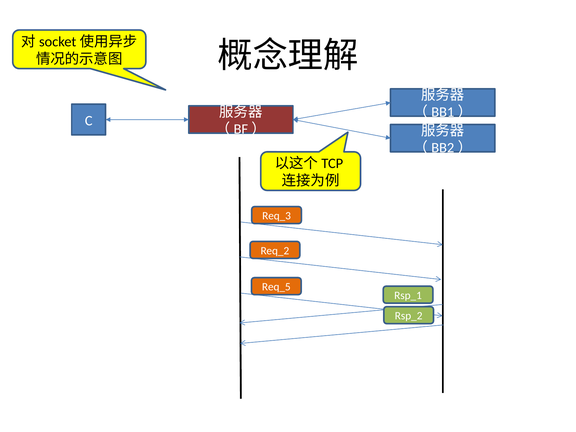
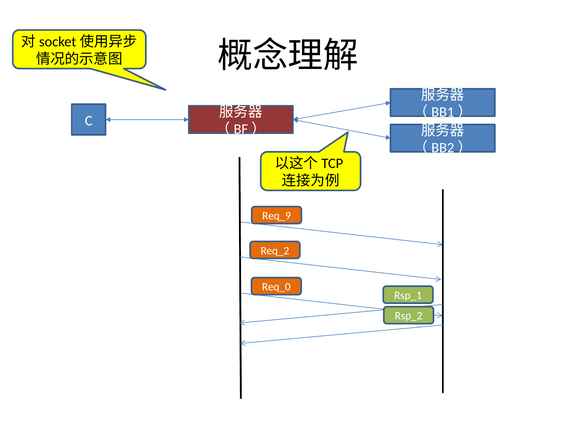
Req_3: Req_3 -> Req_9 (277, 216)
Req_5: Req_5 -> Req_0 (276, 287)
